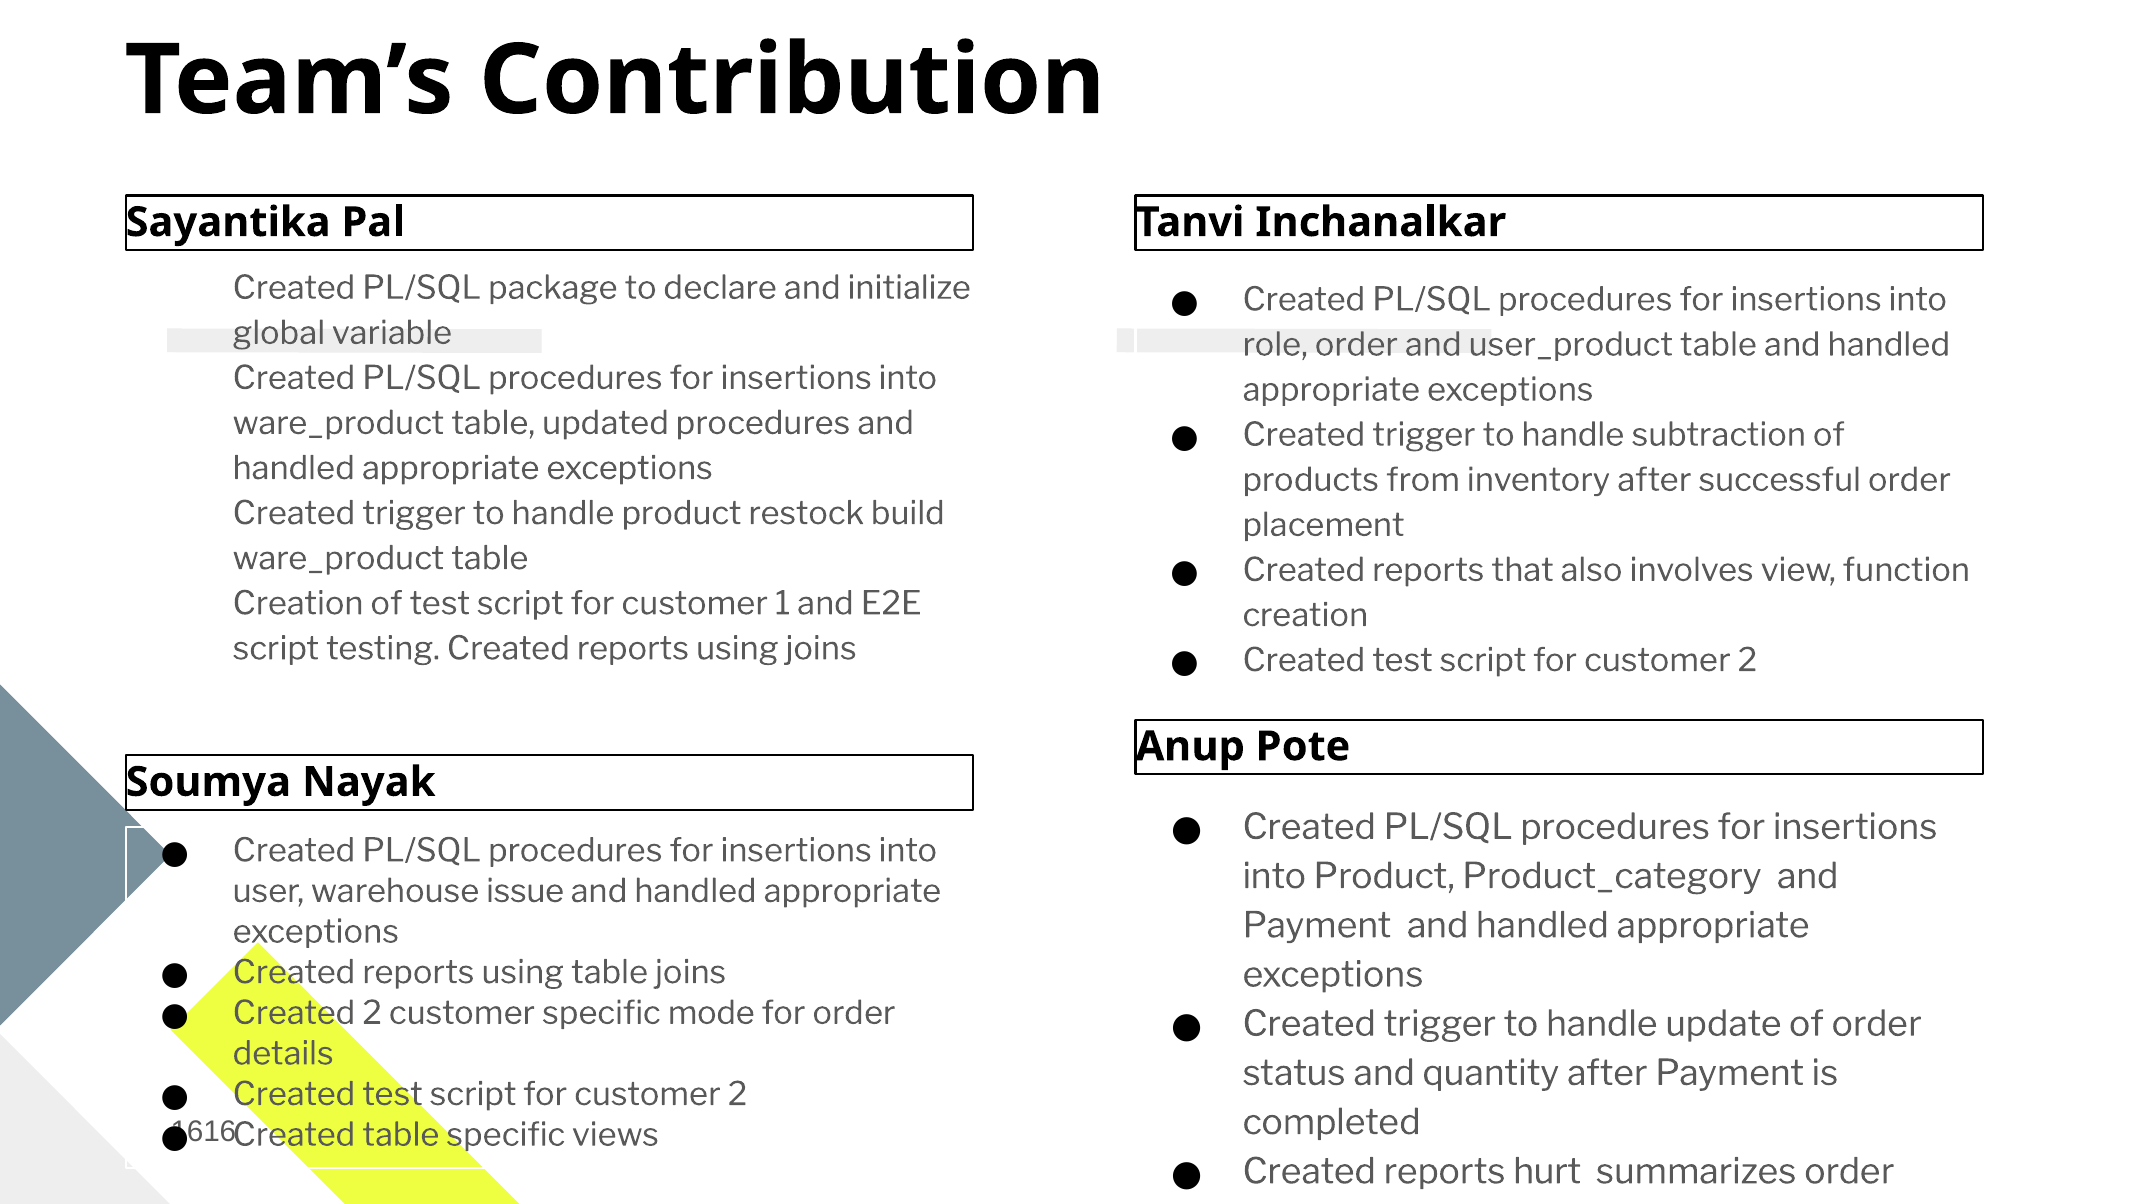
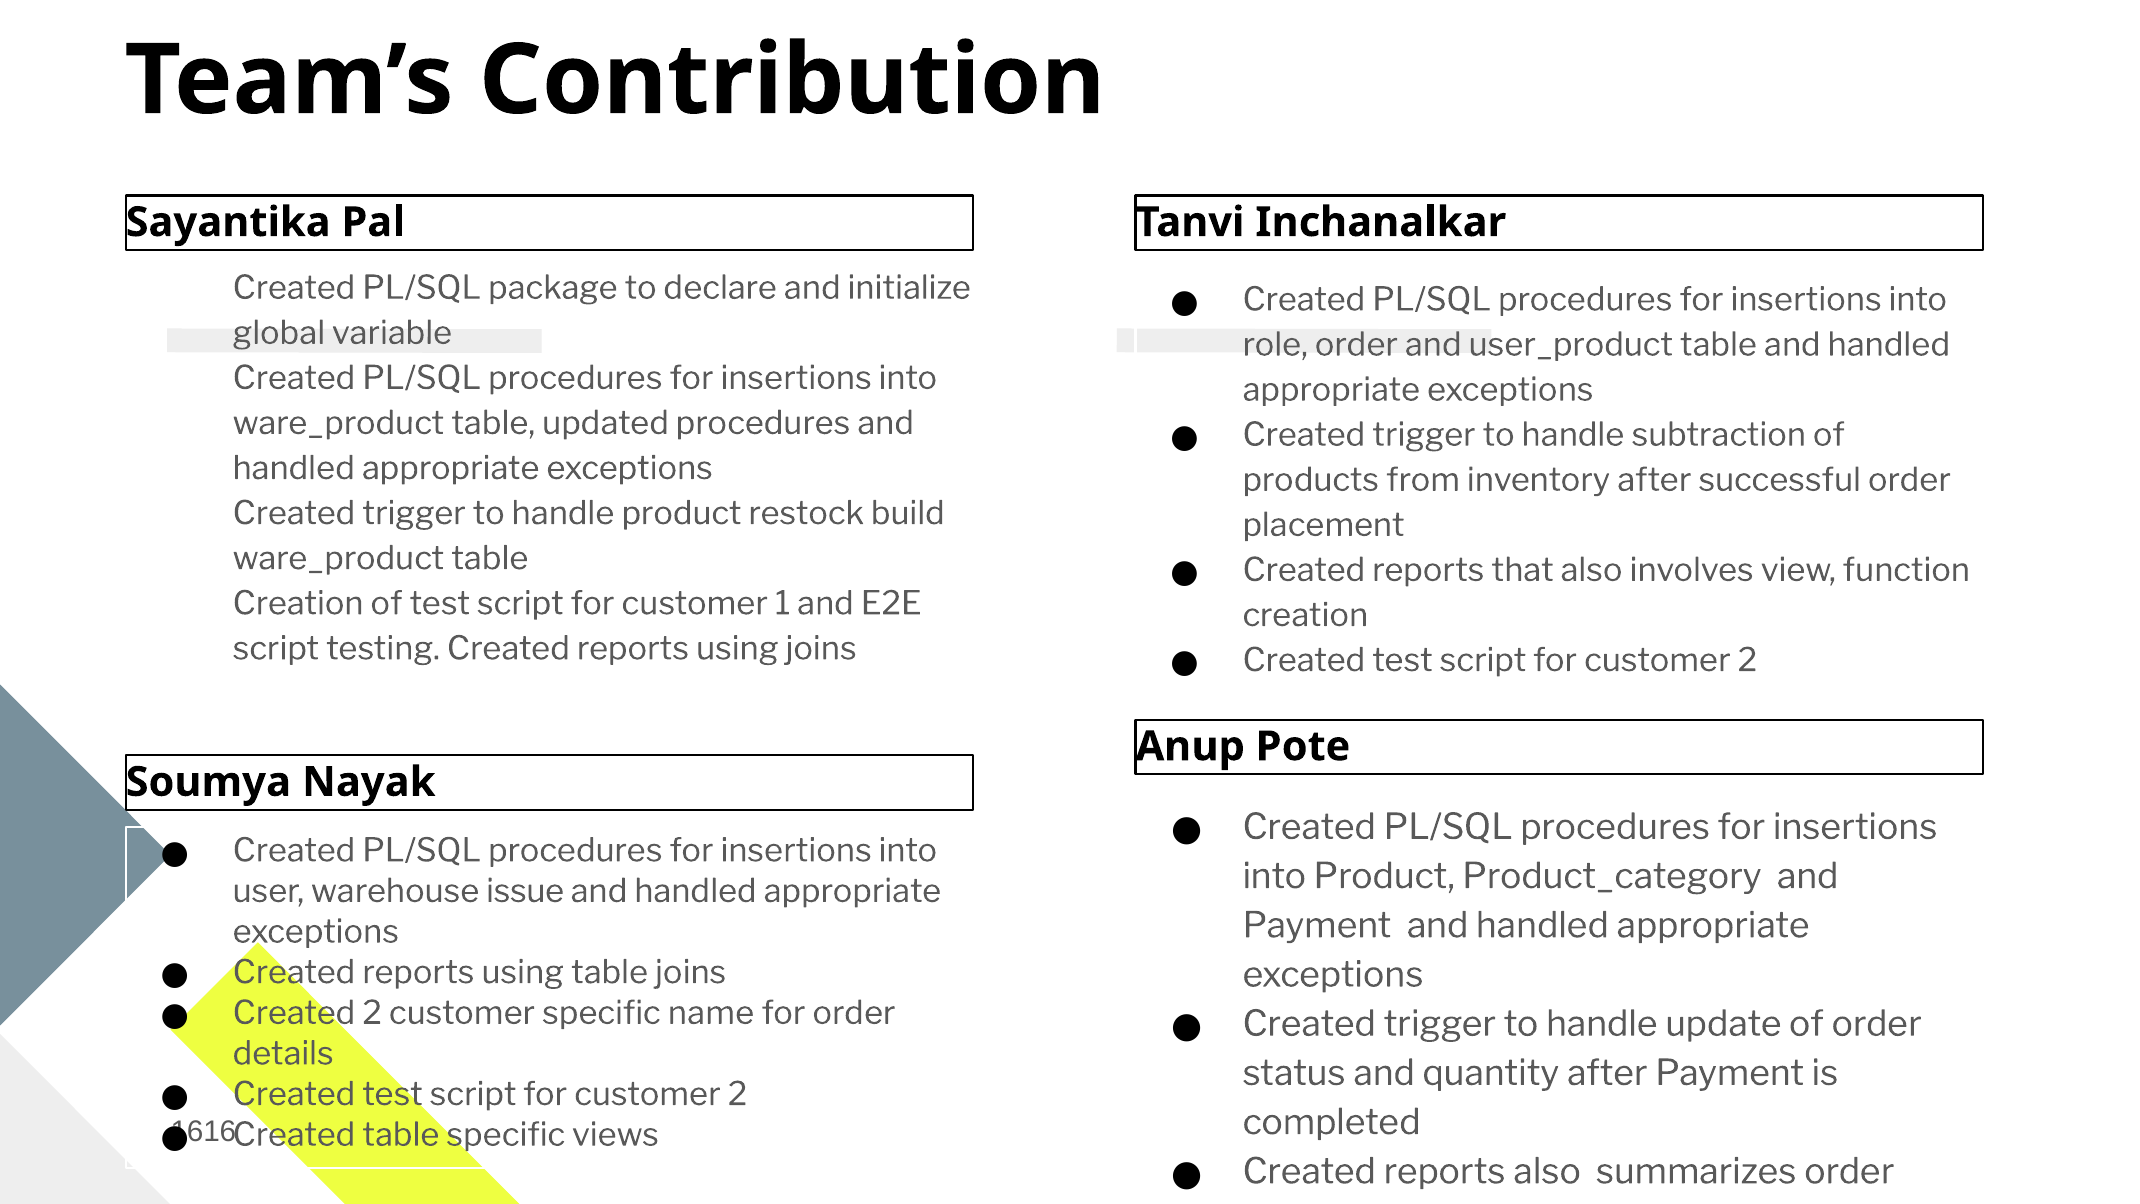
mode: mode -> name (711, 1013)
reports hurt: hurt -> also (1547, 1171)
